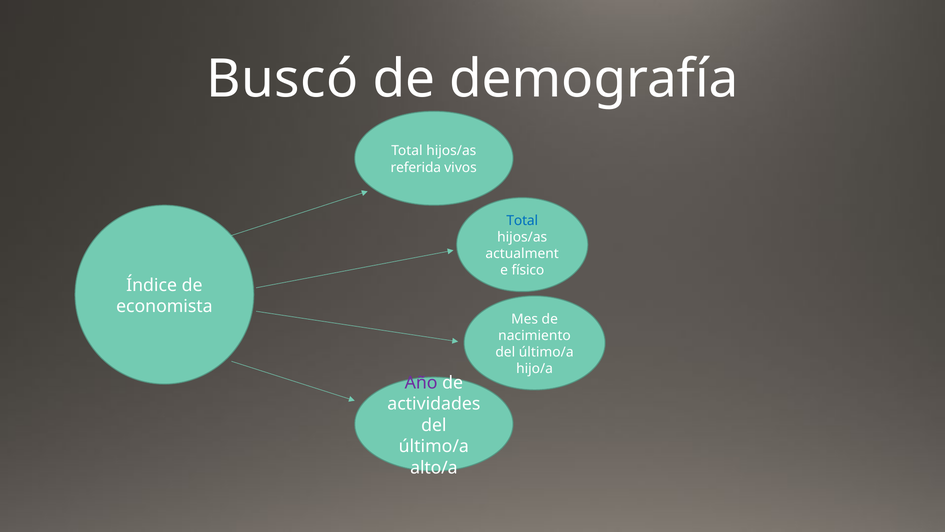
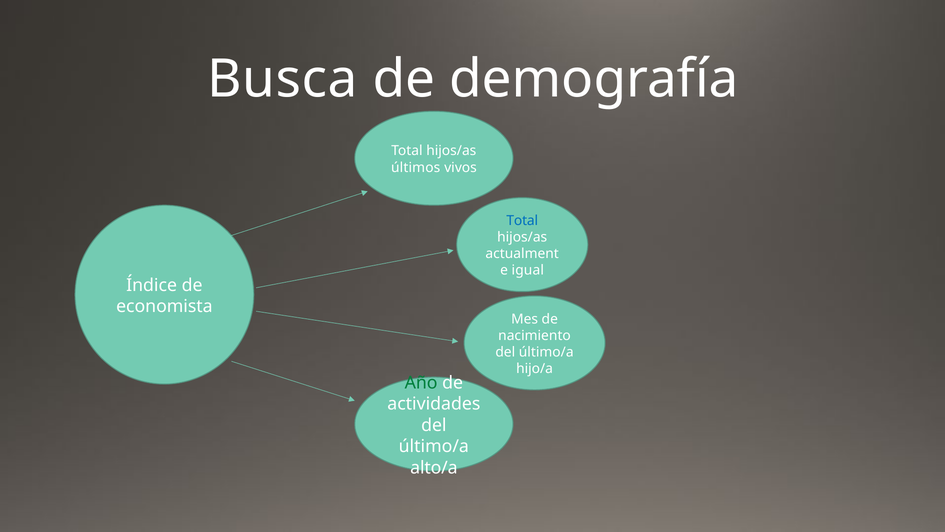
Buscó: Buscó -> Busca (282, 79)
referida: referida -> últimos (416, 167)
físico: físico -> igual (528, 270)
Año colour: purple -> green (421, 382)
